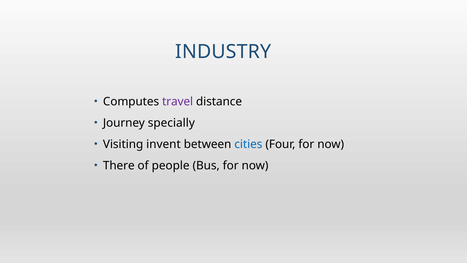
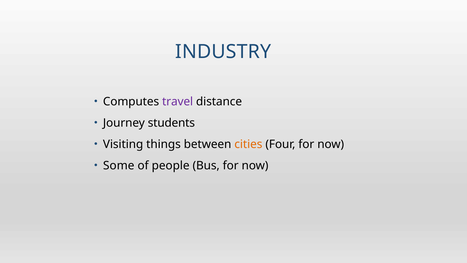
specially: specially -> students (171, 123)
invent: invent -> things (164, 144)
cities colour: blue -> orange (248, 144)
There: There -> Some (119, 166)
